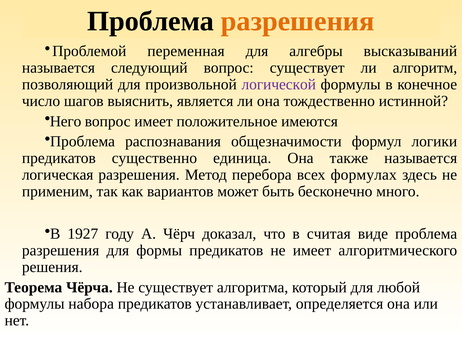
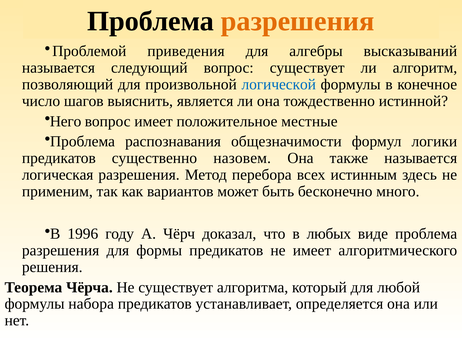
переменная: переменная -> приведения (186, 51)
логической colour: purple -> blue (279, 85)
имеются: имеются -> местные (309, 121)
единица: единица -> назовем (242, 158)
формулах: формулах -> истинным (364, 175)
1927: 1927 -> 1996 (83, 234)
считая: считая -> любых (329, 234)
